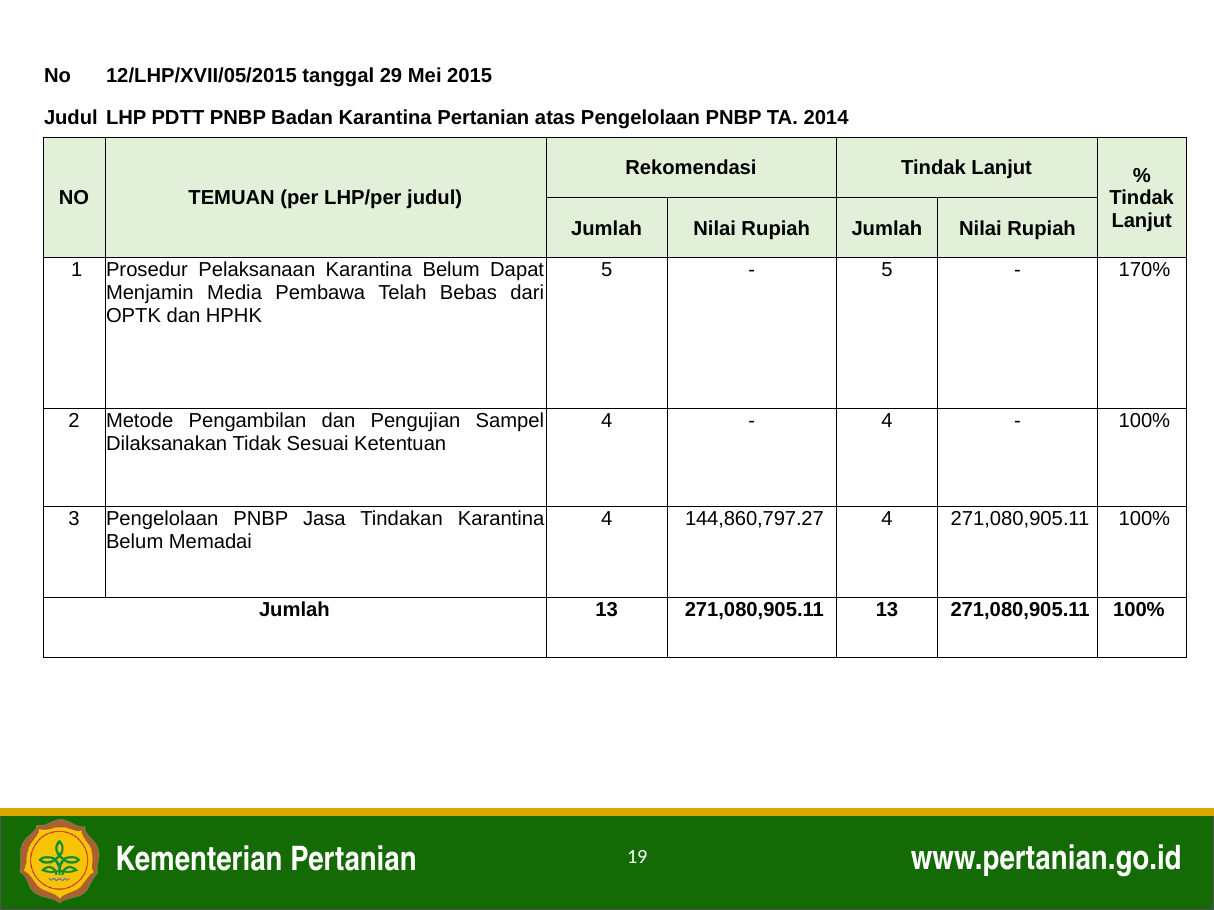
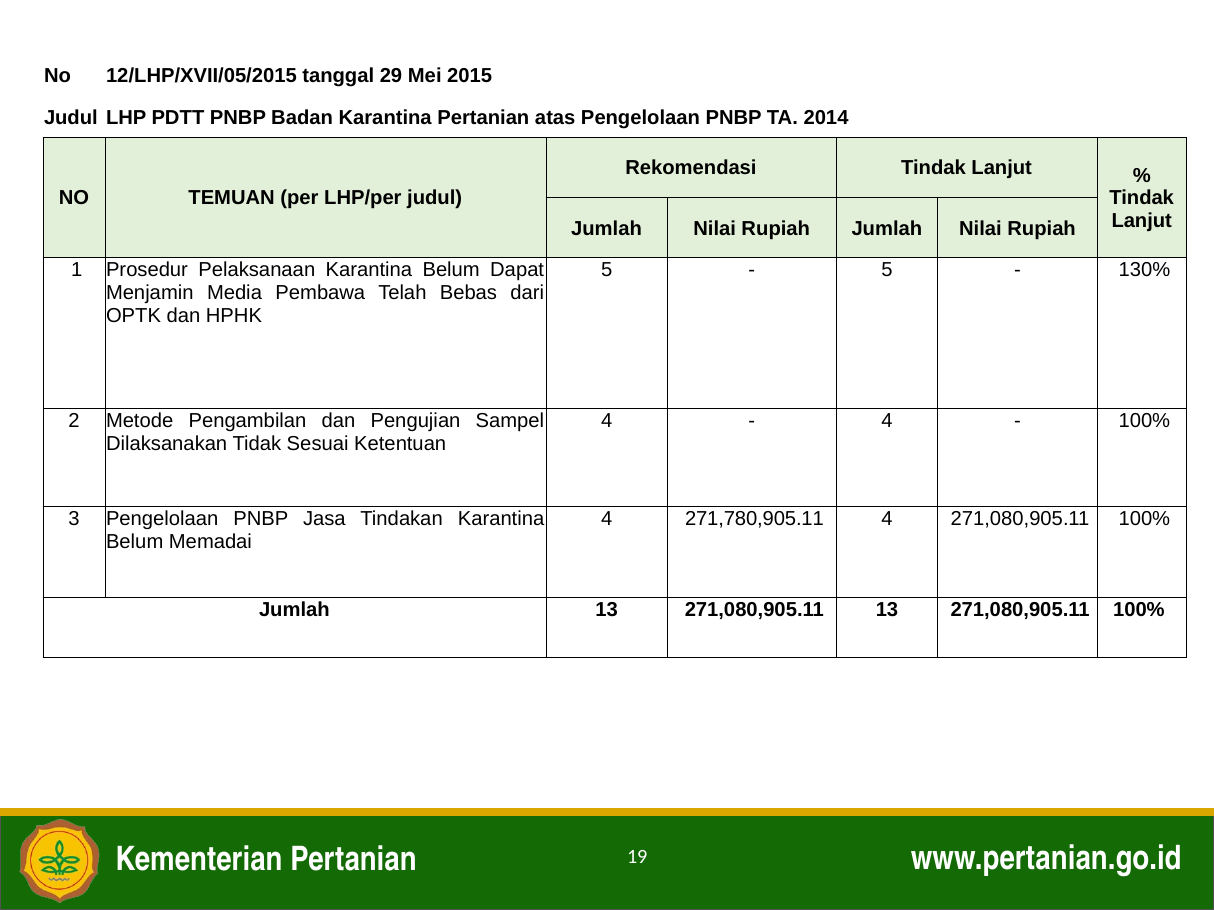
170%: 170% -> 130% (1144, 270)
144,860,797.27: 144,860,797.27 -> 271,780,905.11 (754, 519)
